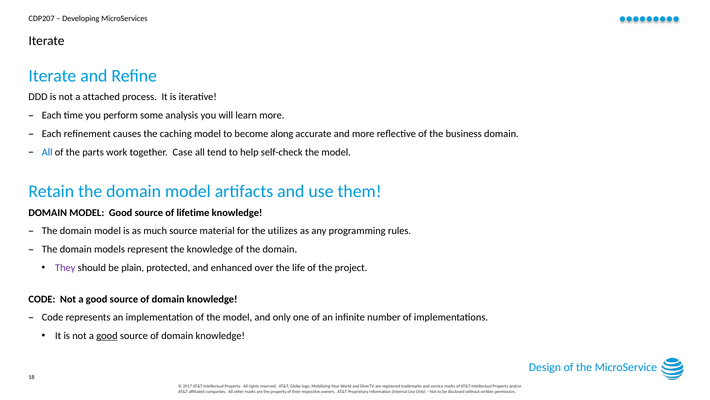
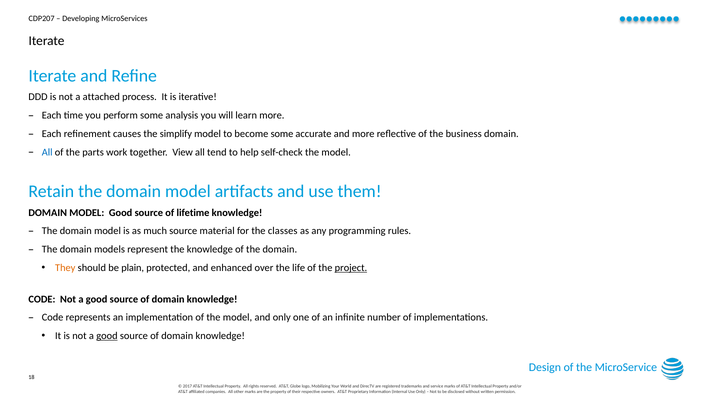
caching: caching -> simplify (176, 134)
become along: along -> some (282, 134)
Case: Case -> View (183, 152)
utilizes: utilizes -> classes (283, 231)
They colour: purple -> orange (65, 267)
project underline: none -> present (351, 267)
